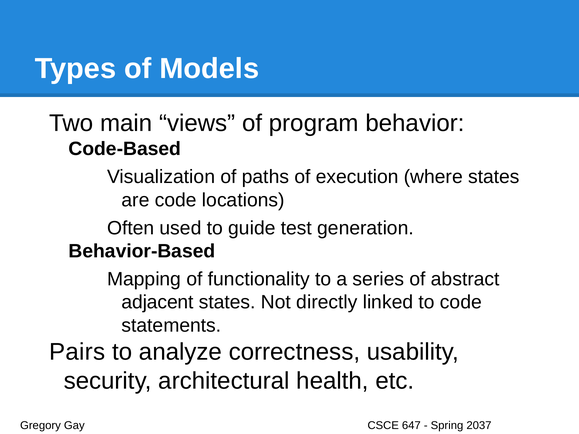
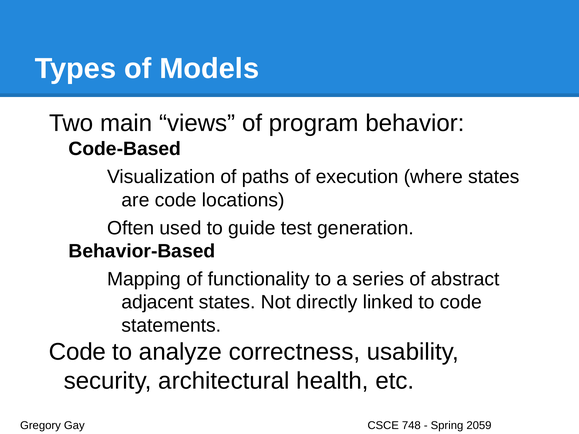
Pairs: Pairs -> Code (77, 352)
647: 647 -> 748 (411, 426)
2037: 2037 -> 2059 (479, 426)
